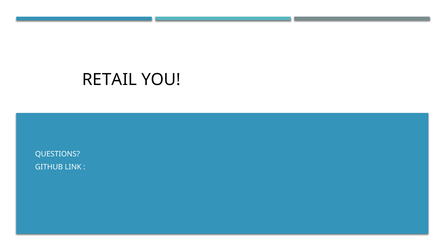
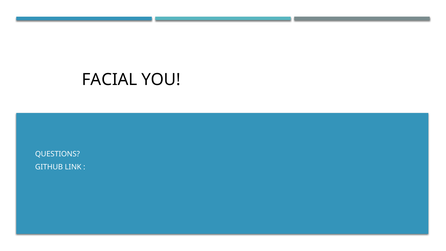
RETAIL: RETAIL -> FACIAL (110, 80)
